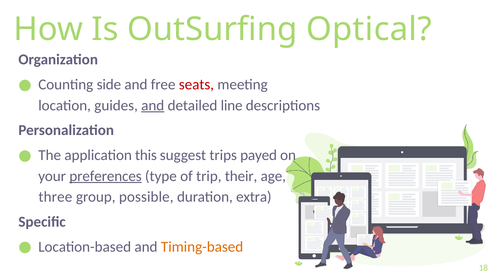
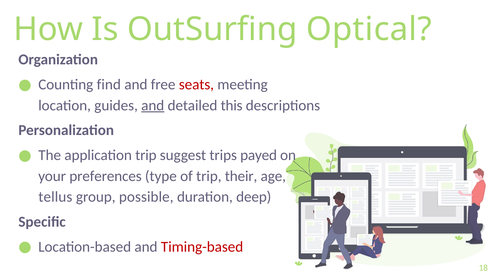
side: side -> find (109, 85)
line: line -> this (232, 105)
application this: this -> trip (146, 155)
preferences underline: present -> none (106, 176)
three: three -> tellus (55, 197)
extra: extra -> deep (254, 197)
Timing-based colour: orange -> red (202, 247)
